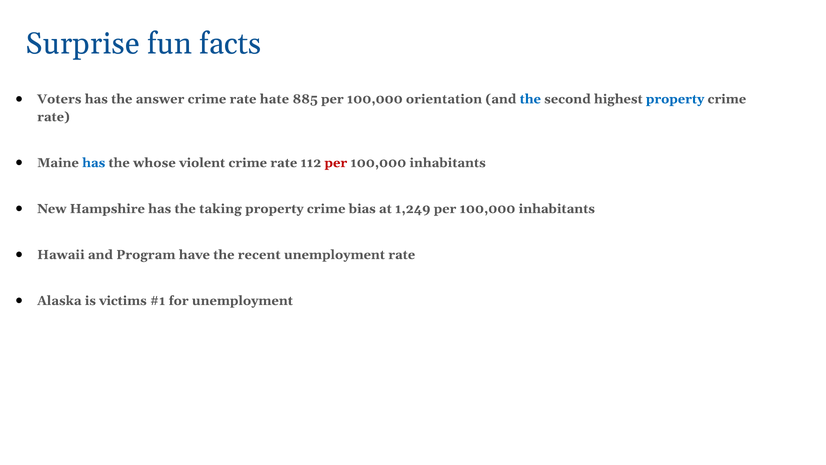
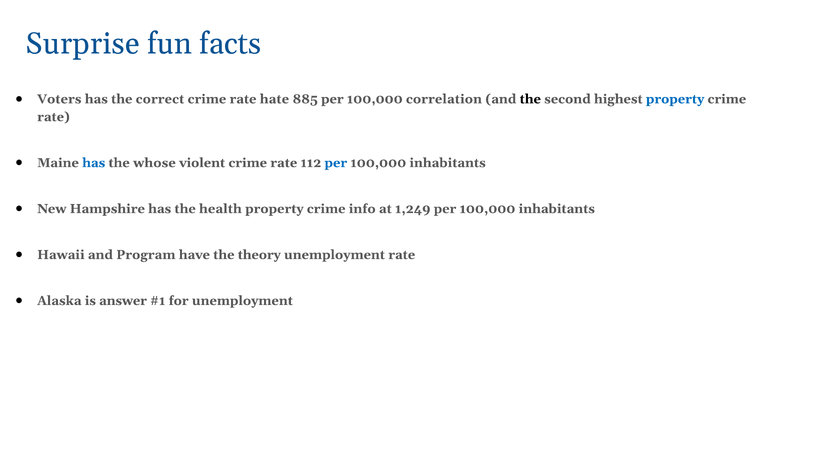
answer: answer -> correct (160, 99)
orientation: orientation -> correlation (444, 99)
the colour: blue -> black (530, 99)
per colour: red -> blue (336, 163)
taking: taking -> health (220, 209)
bias: bias -> info (362, 209)
recent: recent -> theory (259, 255)
victims: victims -> answer (123, 300)
